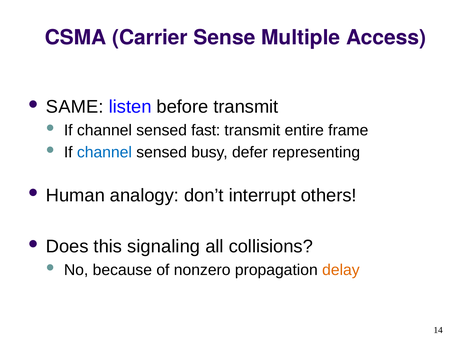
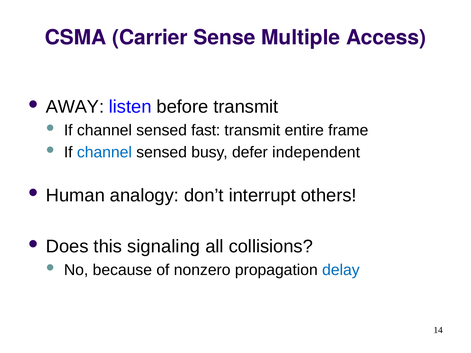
SAME: SAME -> AWAY (75, 107)
representing: representing -> independent (316, 152)
delay colour: orange -> blue (341, 270)
